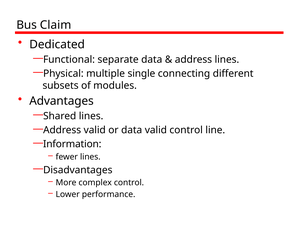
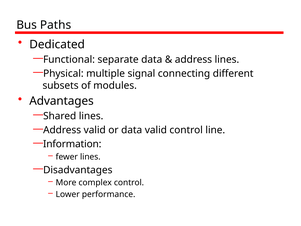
Claim: Claim -> Paths (56, 25)
single: single -> signal (141, 73)
